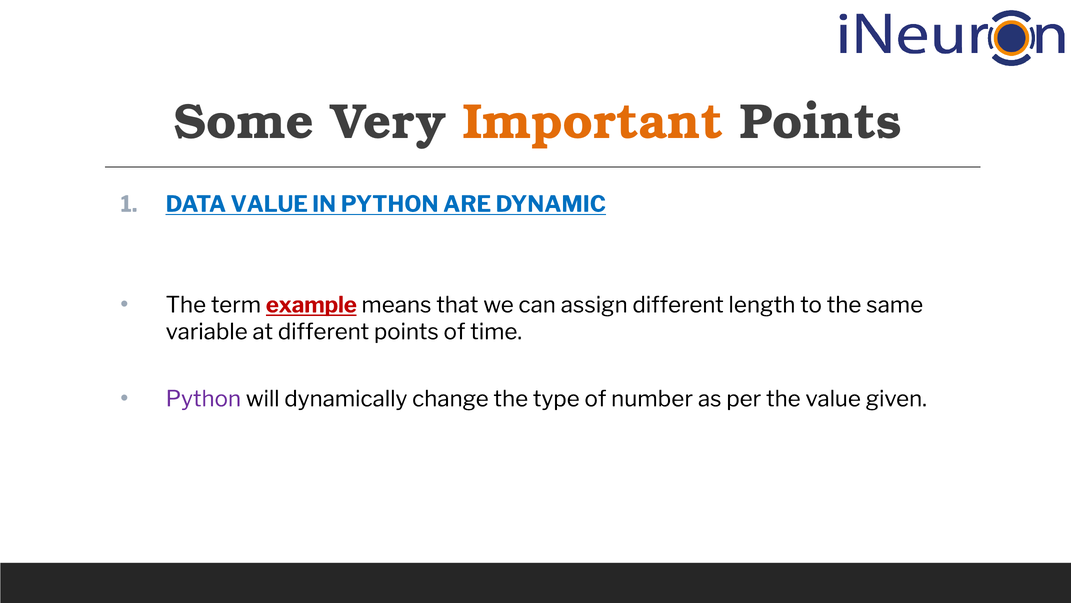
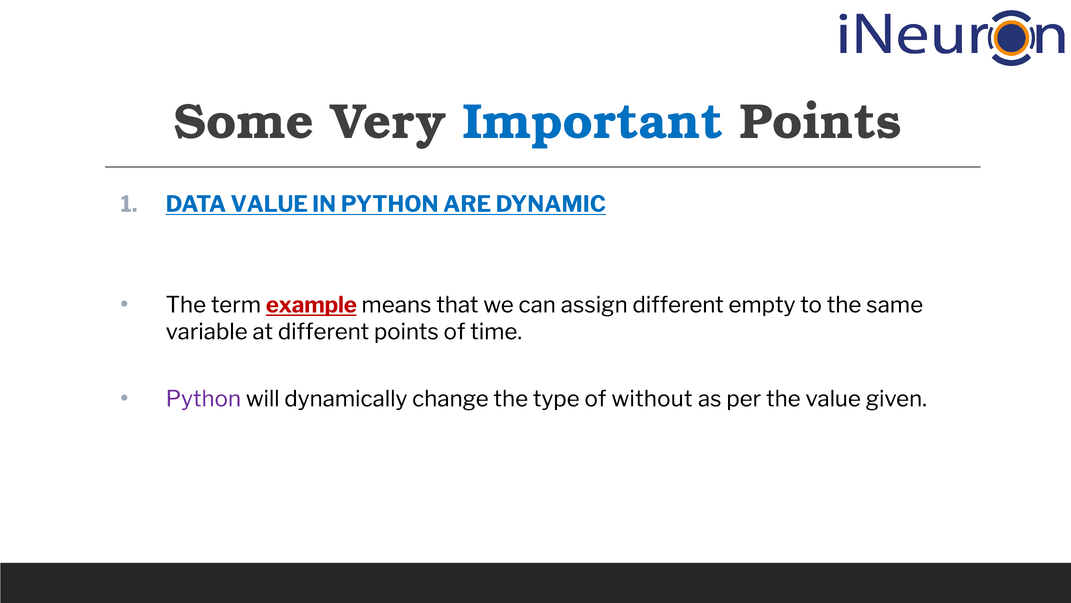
Important colour: orange -> blue (593, 122)
length: length -> empty (762, 305)
number: number -> without (652, 399)
